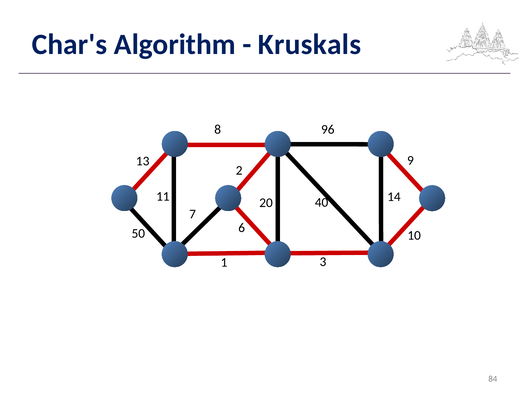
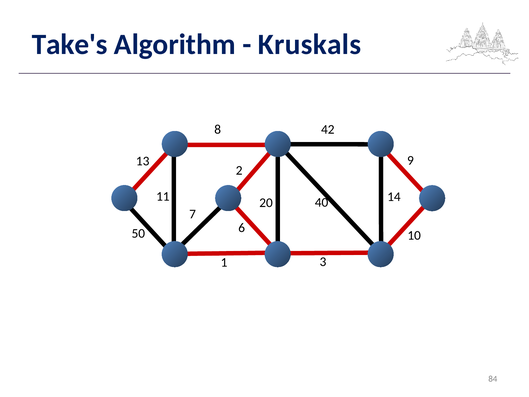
Char's: Char's -> Take's (70, 45)
96: 96 -> 42 (328, 129)
